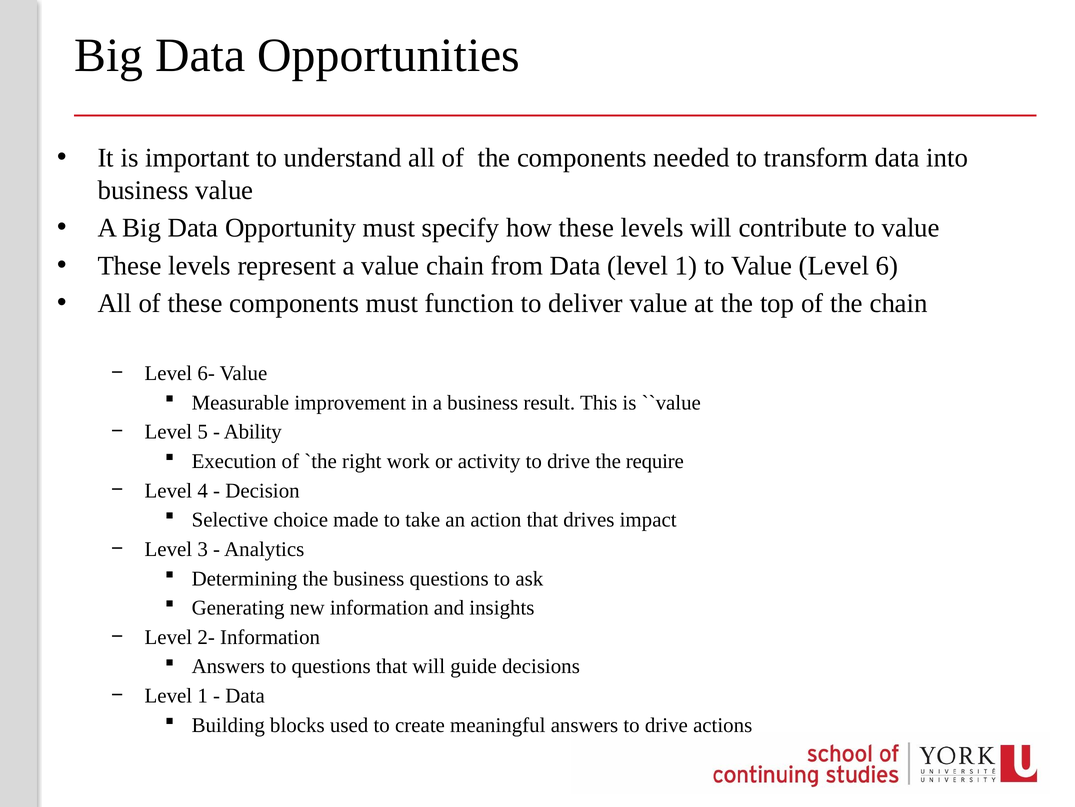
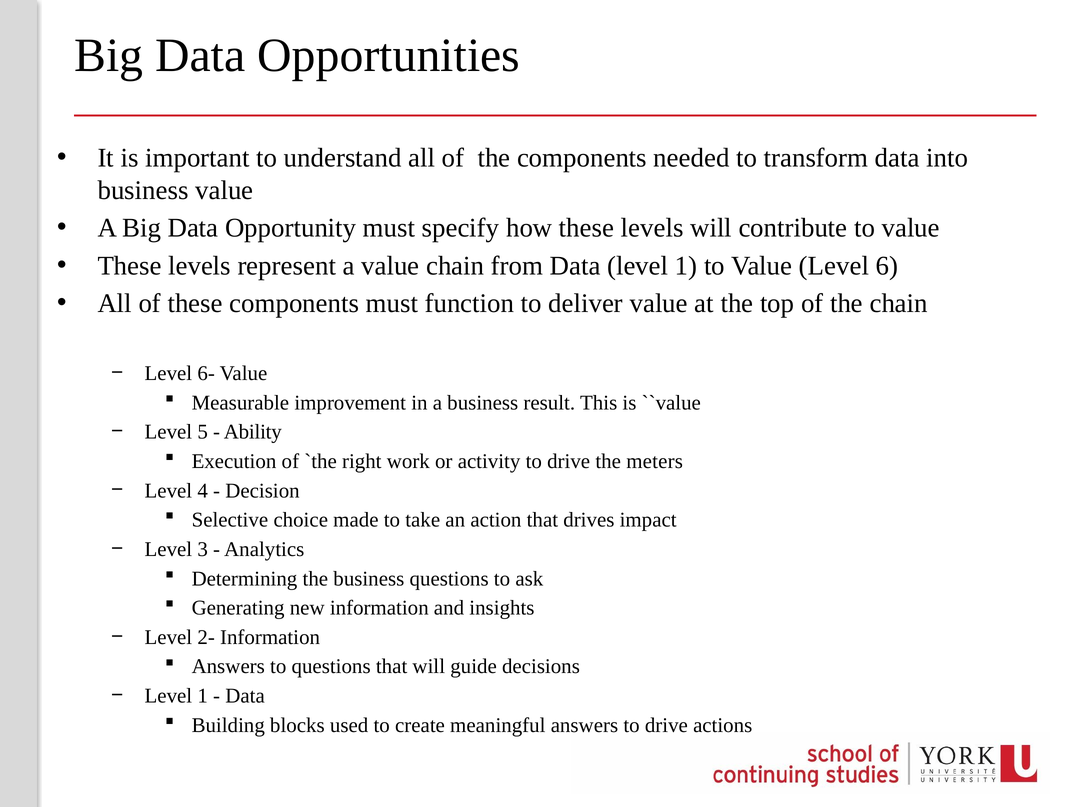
require: require -> meters (655, 461)
